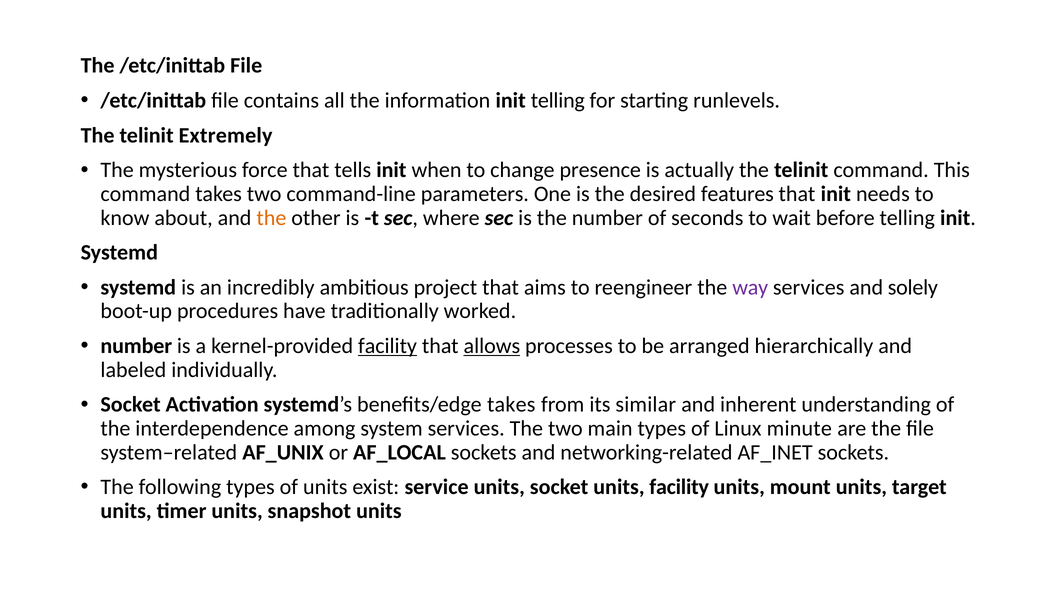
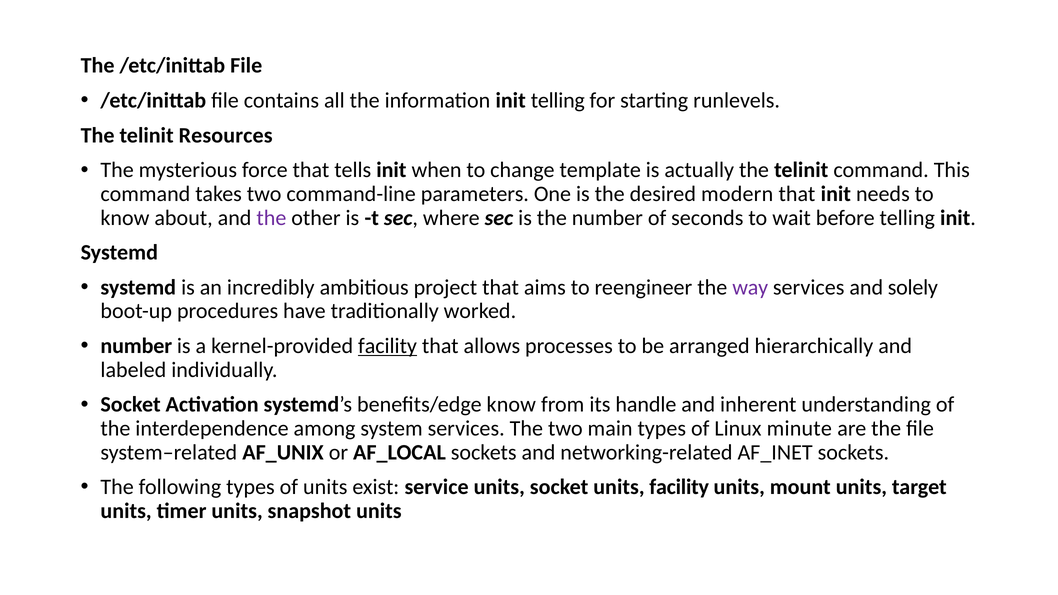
Extremely: Extremely -> Resources (226, 135)
presence: presence -> template (600, 170)
features: features -> modern (737, 194)
the colour: orange -> purple (271, 218)
allows underline: present -> none (492, 346)
benefits/edge takes: takes -> know (511, 405)
similar: similar -> handle (646, 405)
